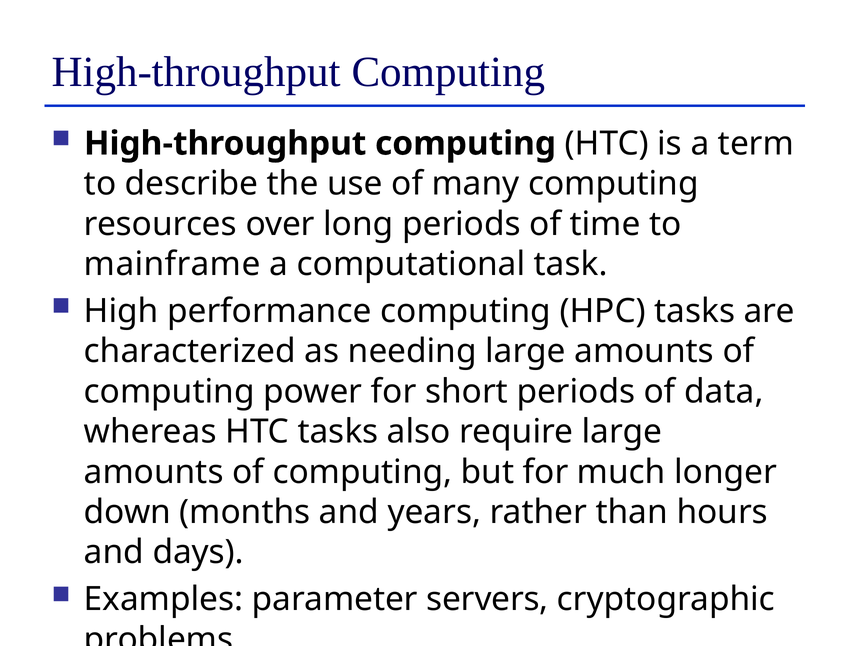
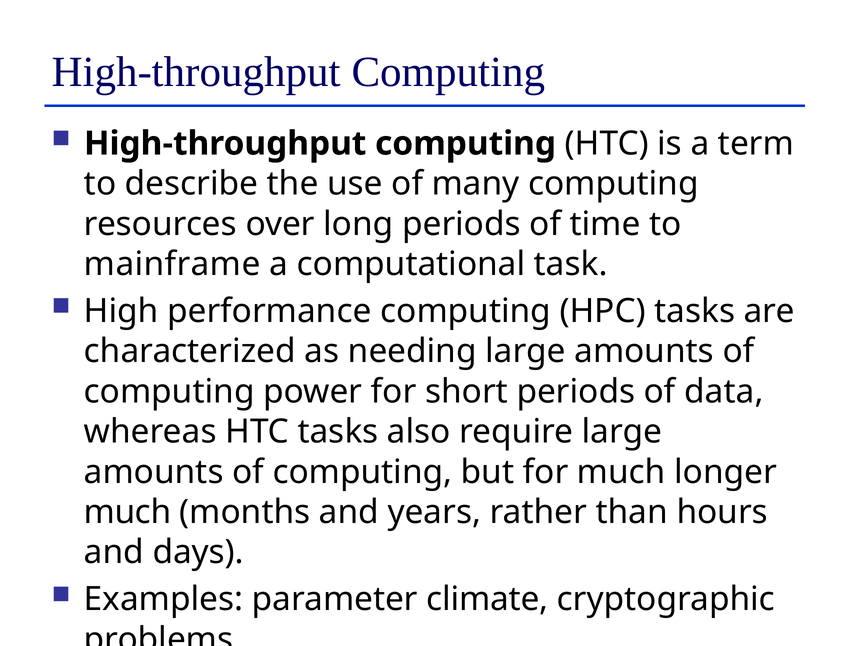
down: down -> much (128, 512)
servers: servers -> climate (487, 599)
